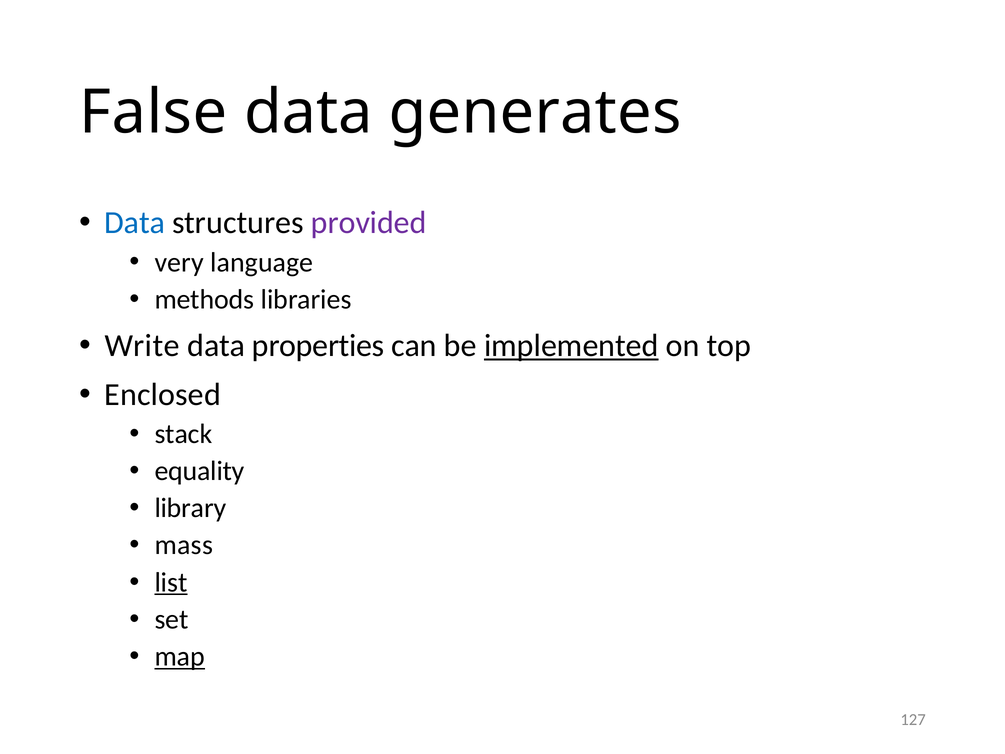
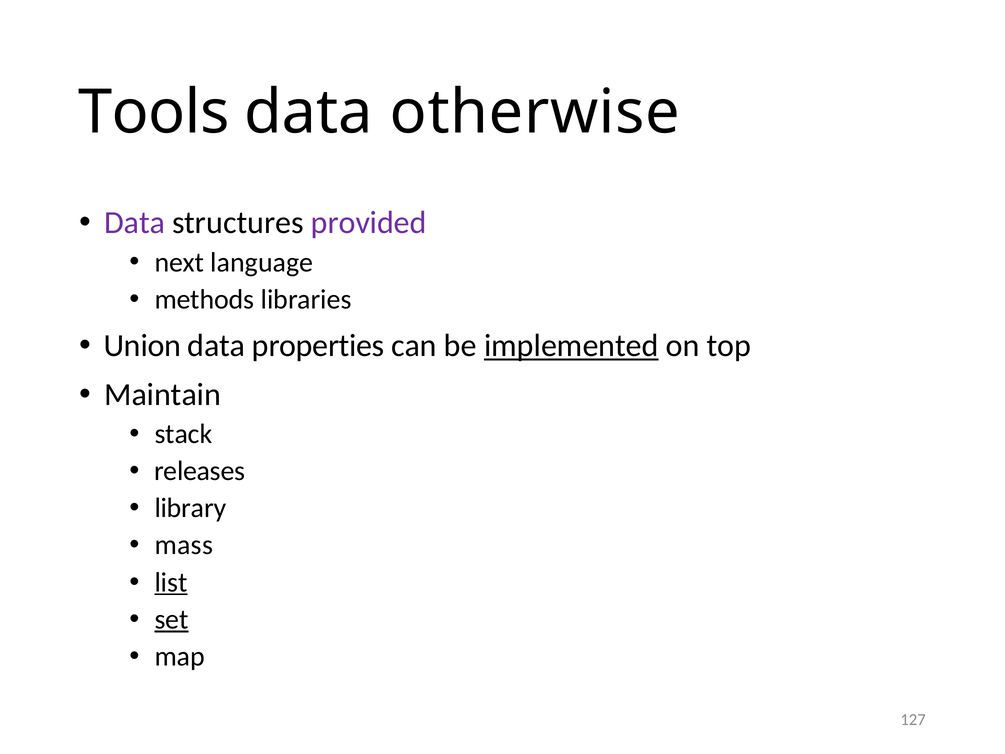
False: False -> Tools (154, 113)
generates: generates -> otherwise (535, 113)
Data colour: blue -> purple (135, 223)
very: very -> next (179, 262)
Write: Write -> Union (142, 346)
Enclosed: Enclosed -> Maintain (163, 394)
equality: equality -> releases (200, 471)
set underline: none -> present (172, 619)
map underline: present -> none (180, 656)
